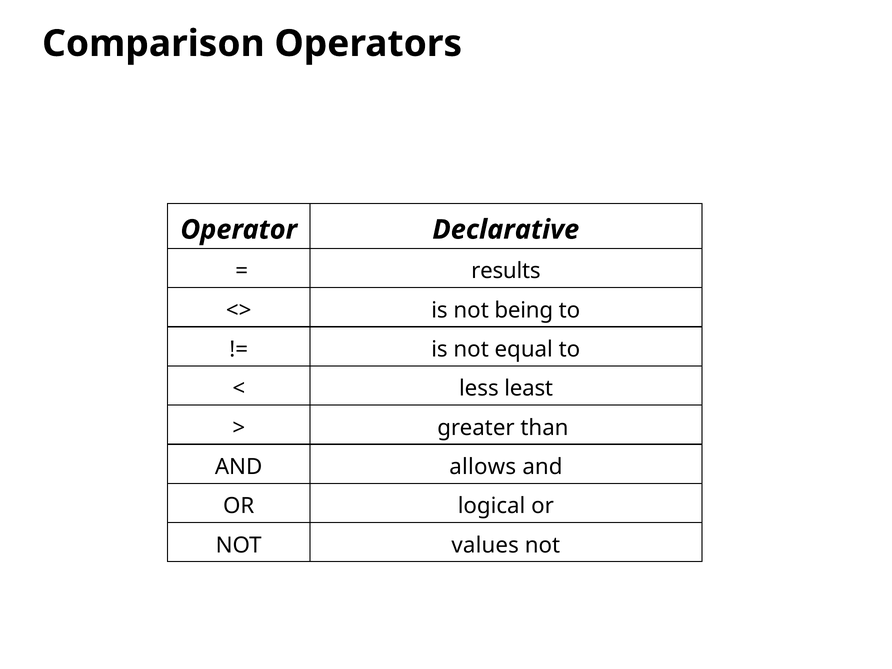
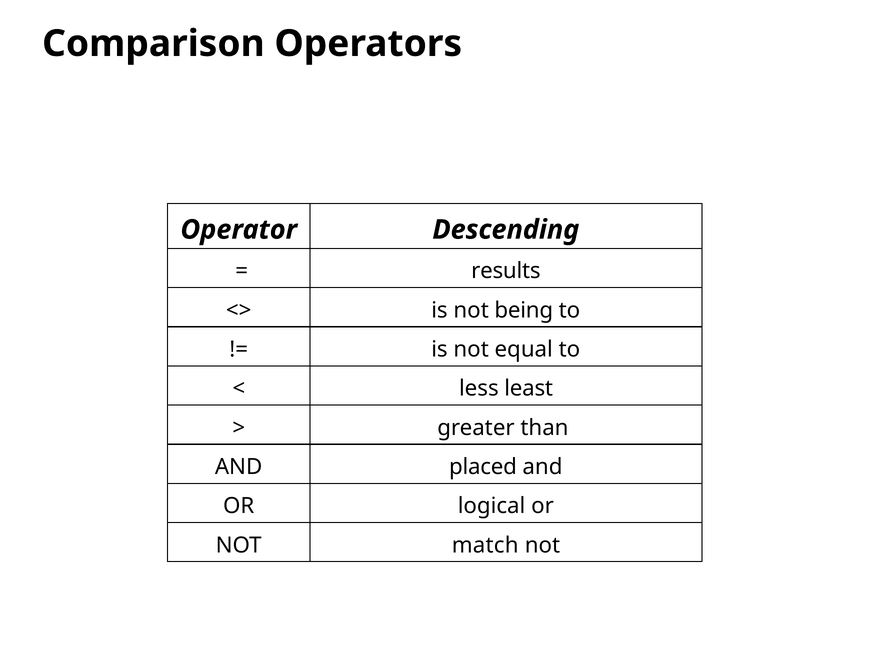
Declarative: Declarative -> Descending (506, 230)
allows: allows -> placed (483, 467)
values: values -> match (485, 545)
